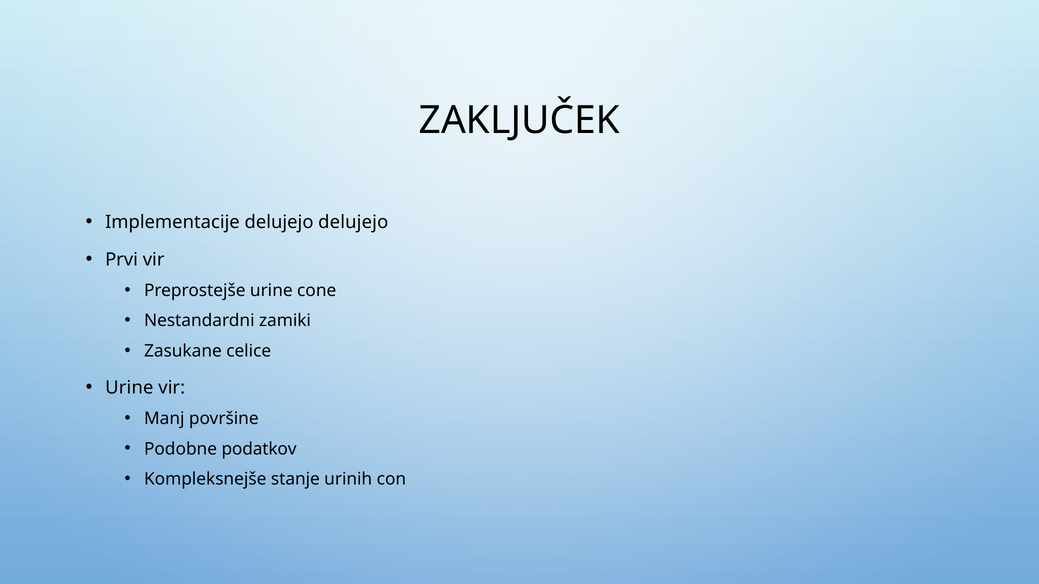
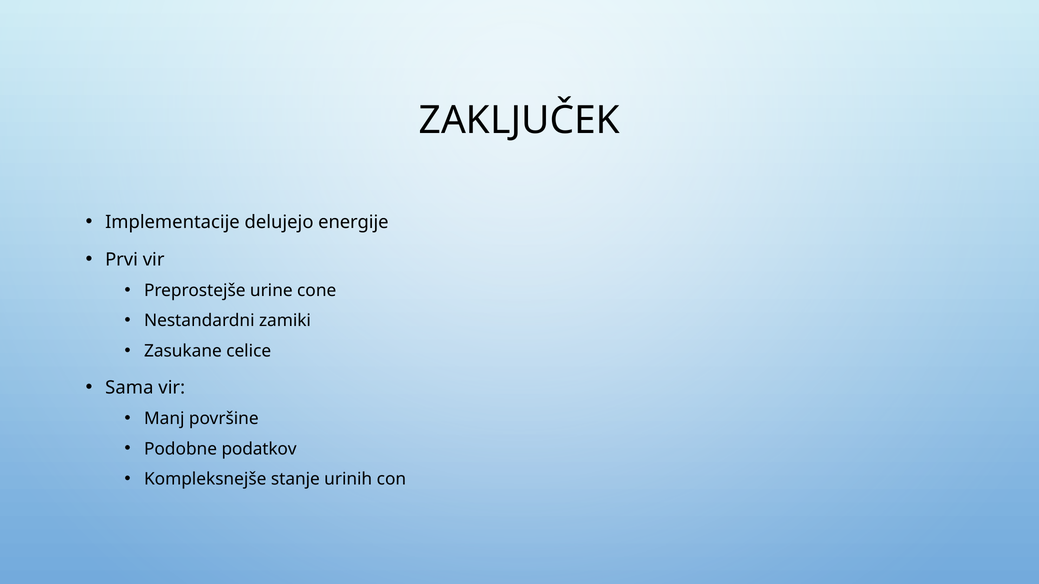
delujejo delujejo: delujejo -> energije (353, 222)
Urine: Urine -> Sama (129, 388)
